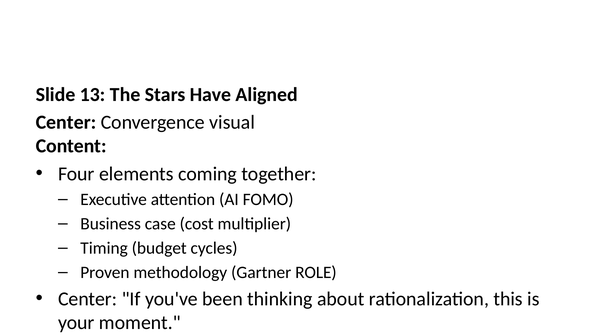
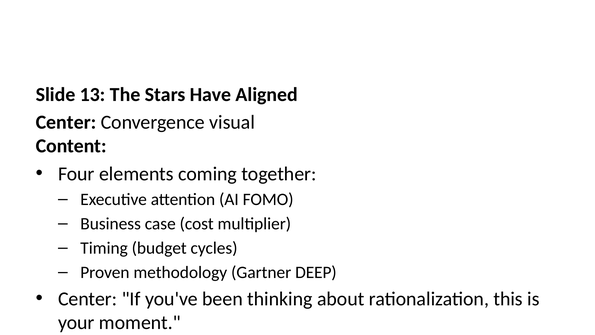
ROLE: ROLE -> DEEP (316, 272)
